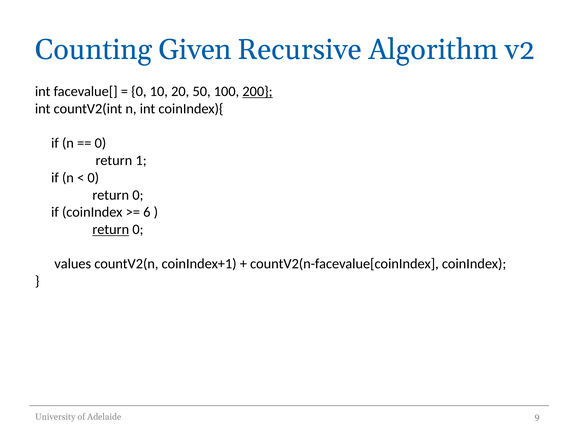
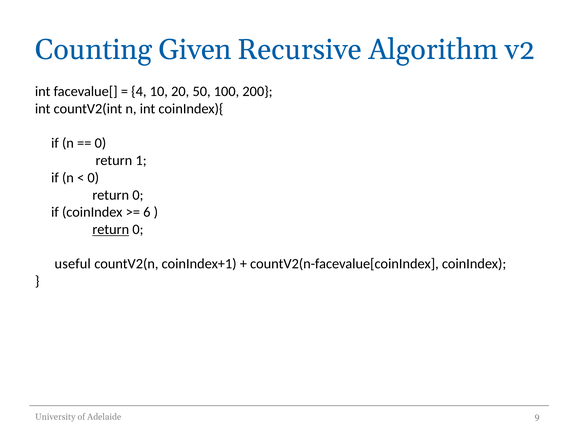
0: 0 -> 4 (139, 91)
200 underline: present -> none (257, 91)
values: values -> useful (73, 264)
